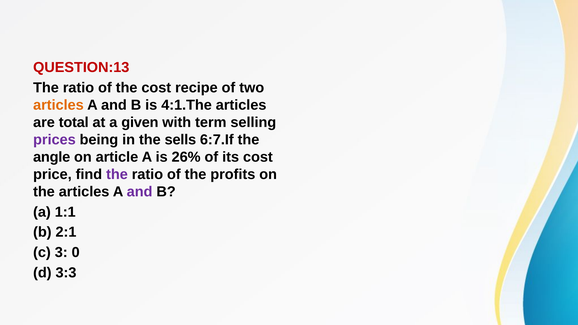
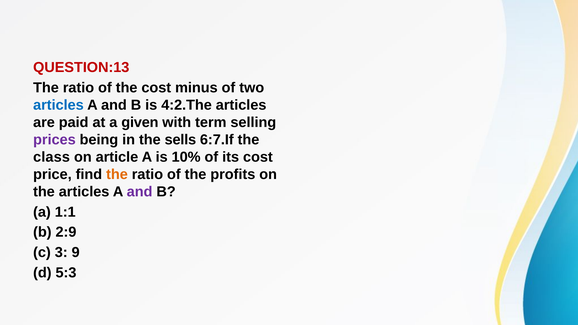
recipe: recipe -> minus (196, 88)
articles colour: orange -> blue (58, 105)
4:1.The: 4:1.The -> 4:2.The (187, 105)
total: total -> paid (74, 122)
angle: angle -> class (52, 157)
26%: 26% -> 10% (186, 157)
the colour: purple -> orange (117, 174)
2:1: 2:1 -> 2:9 (66, 232)
0: 0 -> 9 (76, 252)
3:3: 3:3 -> 5:3 (66, 273)
